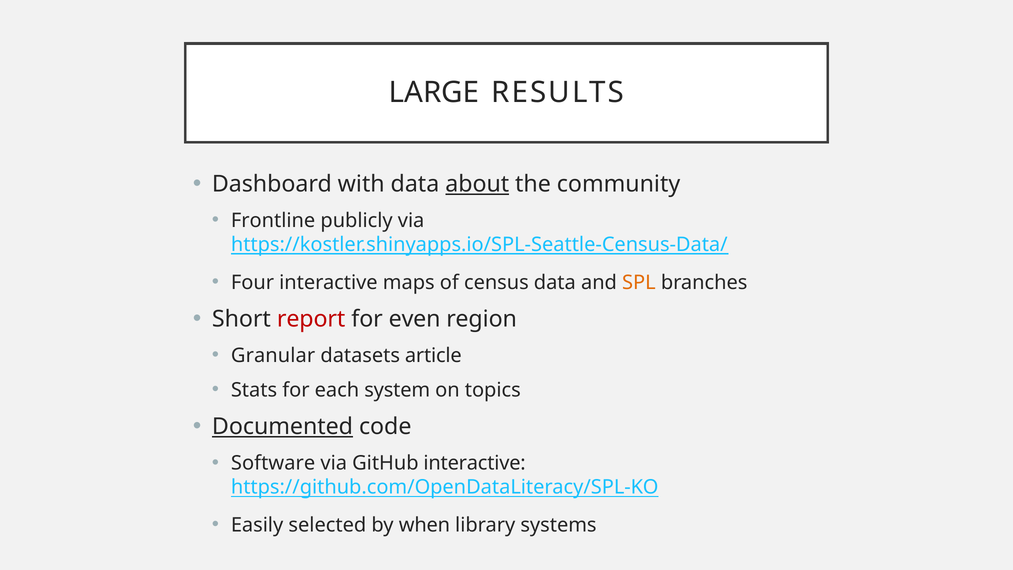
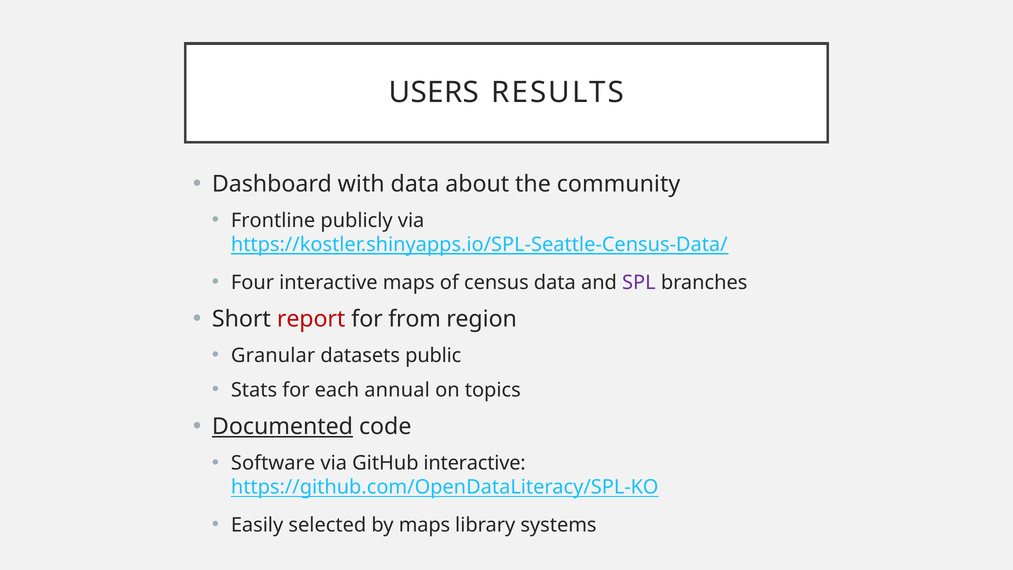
LARGE: LARGE -> USERS (434, 93)
about underline: present -> none (477, 184)
SPL colour: orange -> purple (639, 282)
even: even -> from (415, 319)
article: article -> public (433, 355)
system: system -> annual (397, 390)
by when: when -> maps (424, 525)
